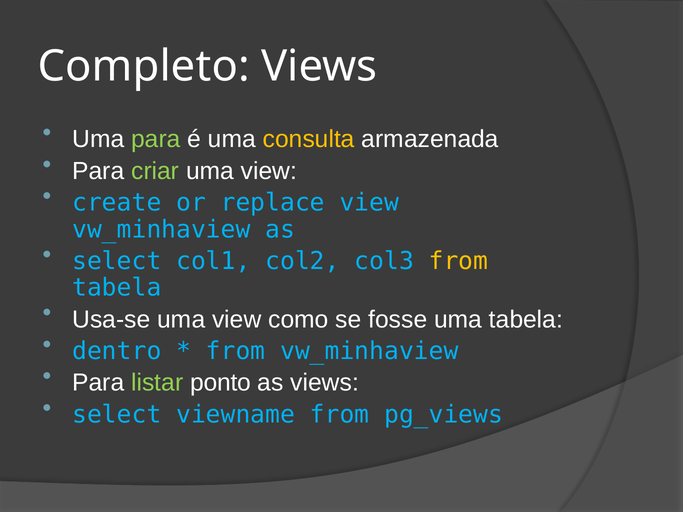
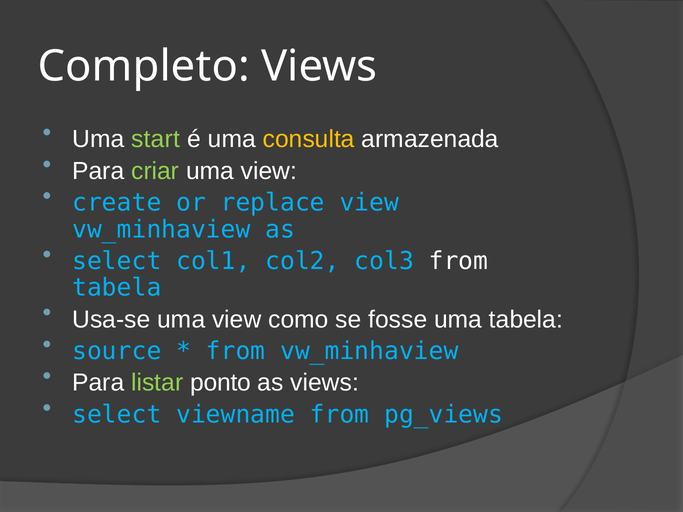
Uma para: para -> start (156, 139)
from colour: yellow -> white (458, 261)
dentro: dentro -> source (117, 351)
